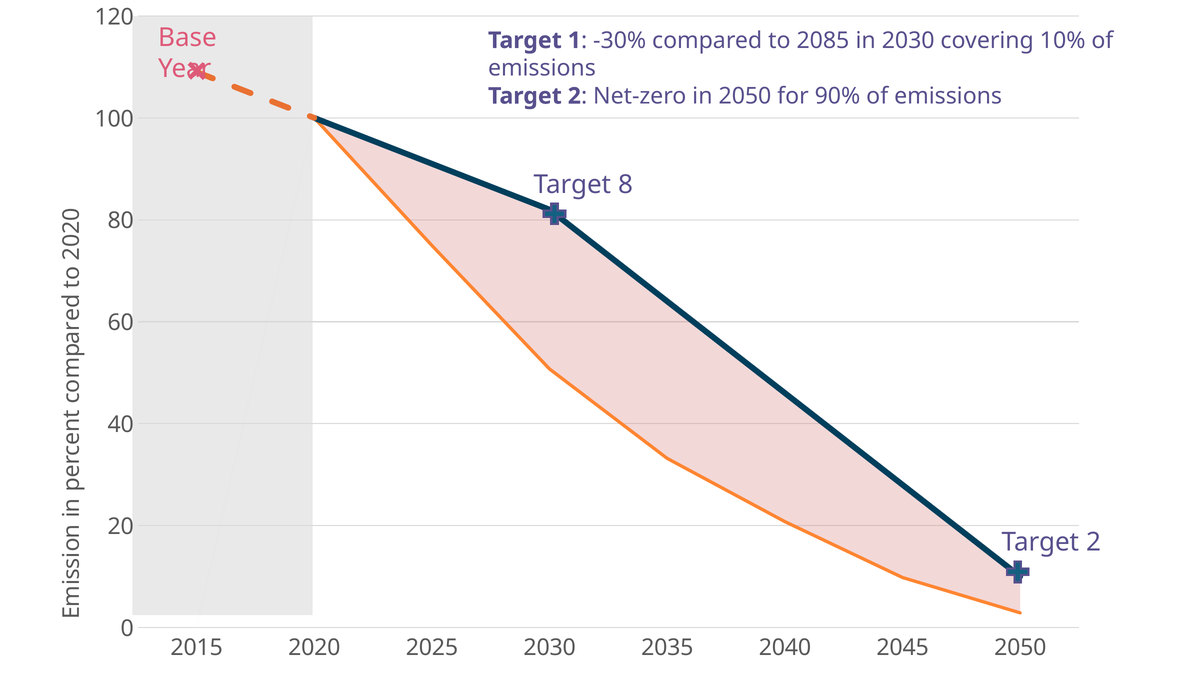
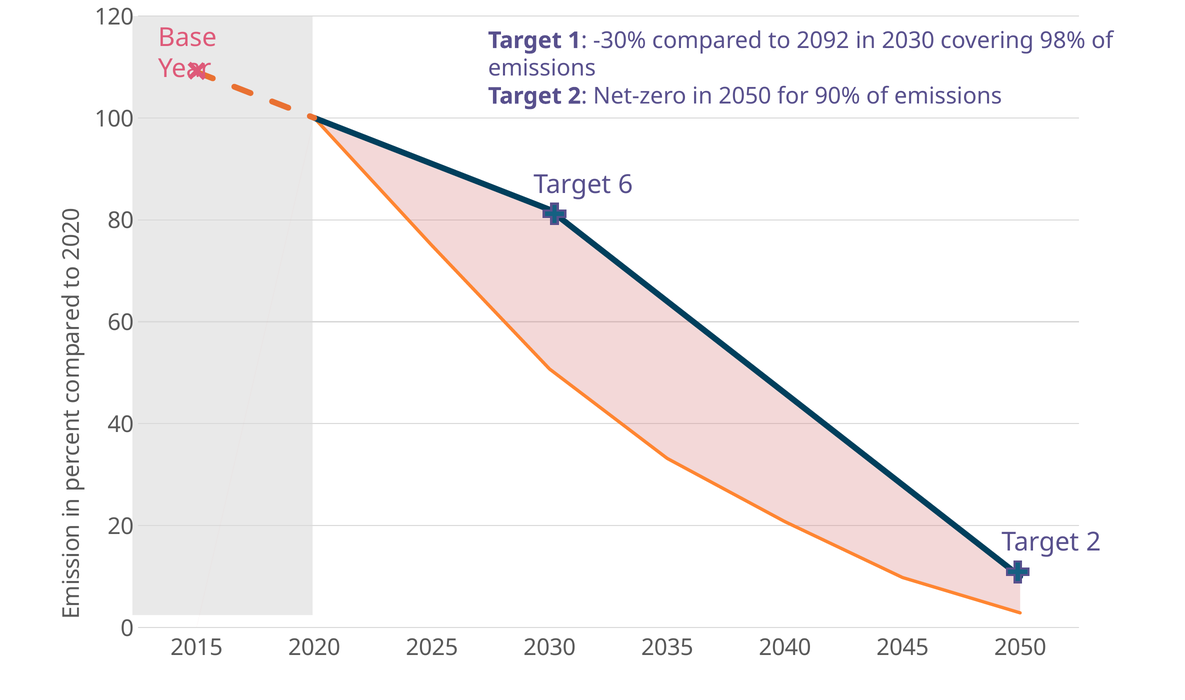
2085: 2085 -> 2092 (823, 40)
10%: 10% -> 98% (1063, 40)
8: 8 -> 6 (626, 185)
